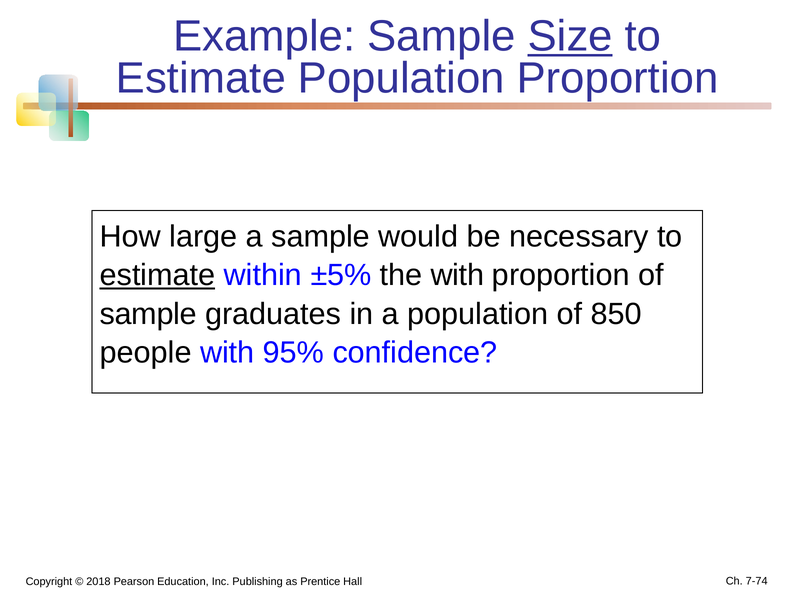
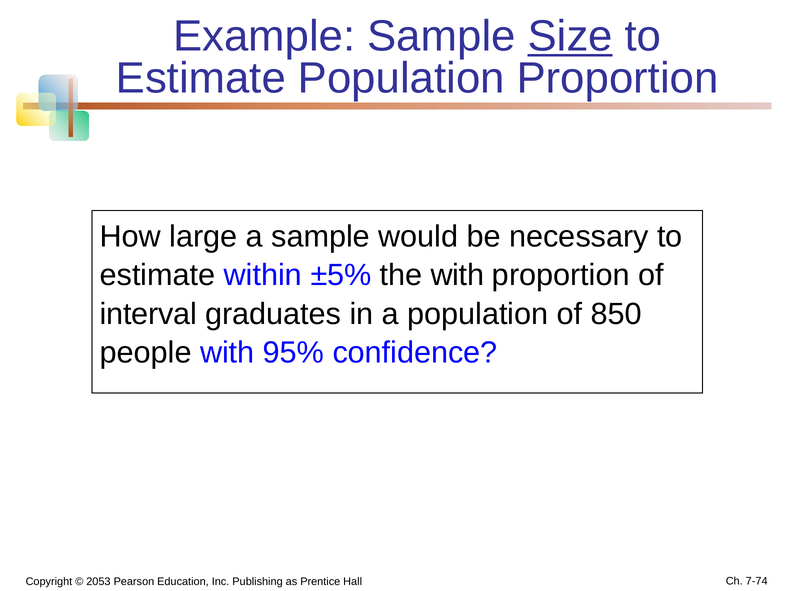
estimate underline: present -> none (157, 275)
sample: sample -> interval (148, 314)
2018: 2018 -> 2053 (98, 581)
